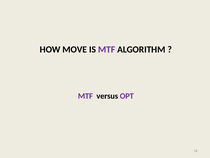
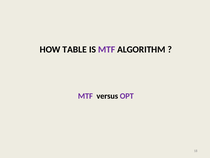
MOVE: MOVE -> TABLE (75, 49)
